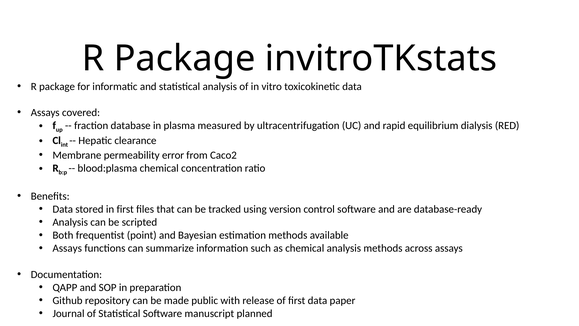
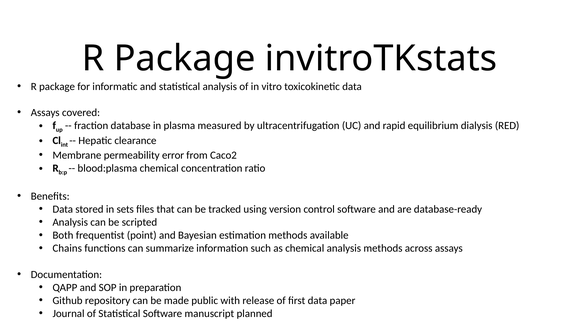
in first: first -> sets (125, 209)
Assays: Assays -> Chains (67, 248)
